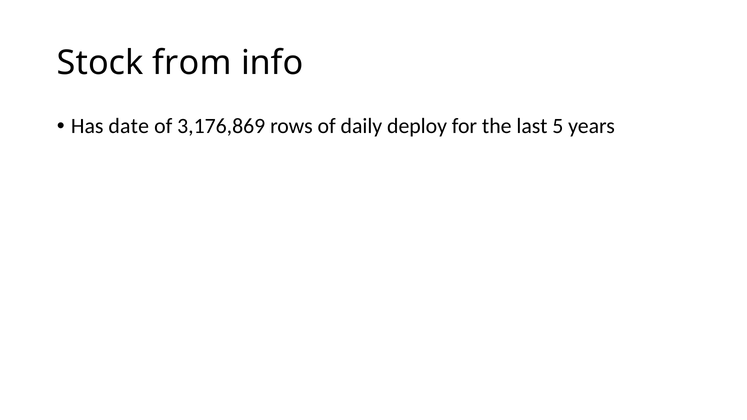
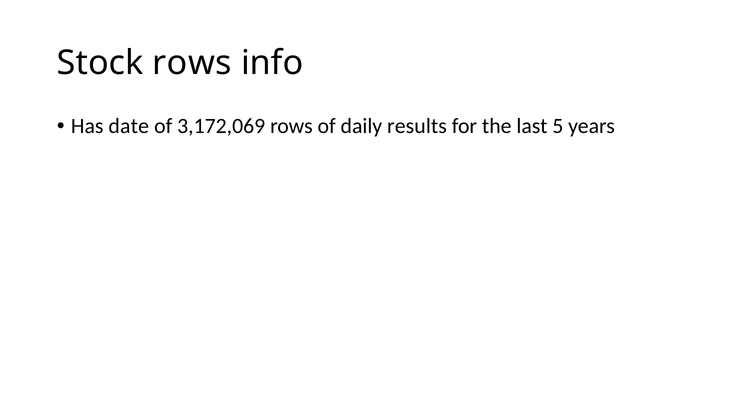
Stock from: from -> rows (192, 63)
3,176,869: 3,176,869 -> 3,172,069 (221, 126)
deploy: deploy -> results (417, 126)
